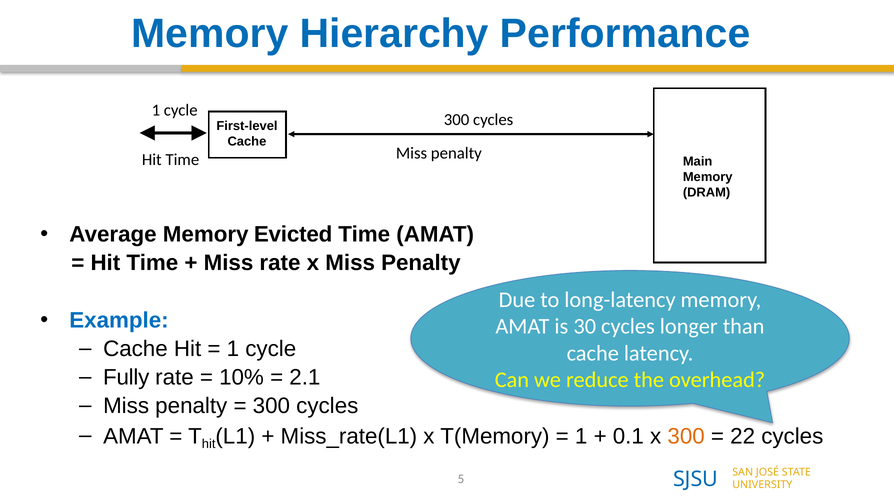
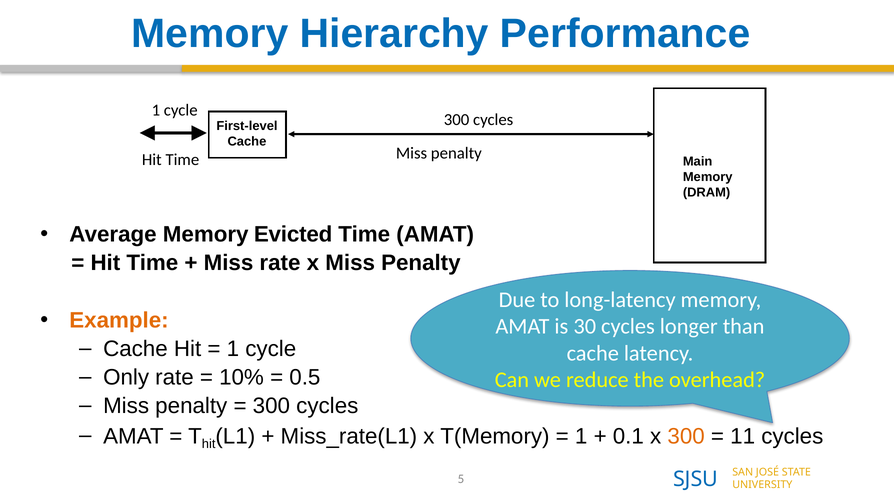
Example colour: blue -> orange (119, 320)
Fully: Fully -> Only (126, 377)
2.1: 2.1 -> 0.5 (305, 377)
22: 22 -> 11 (743, 436)
